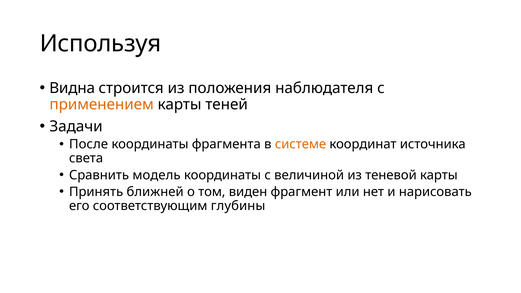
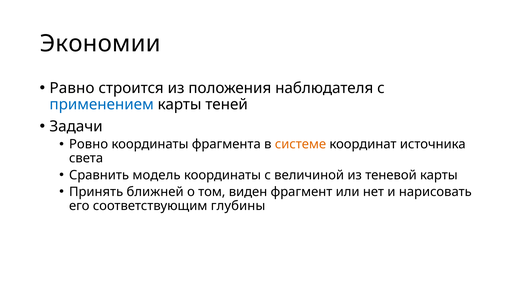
Используя: Используя -> Экономии (100, 44)
Видна: Видна -> Равно (72, 88)
применением colour: orange -> blue (102, 105)
После: После -> Ровно (89, 144)
